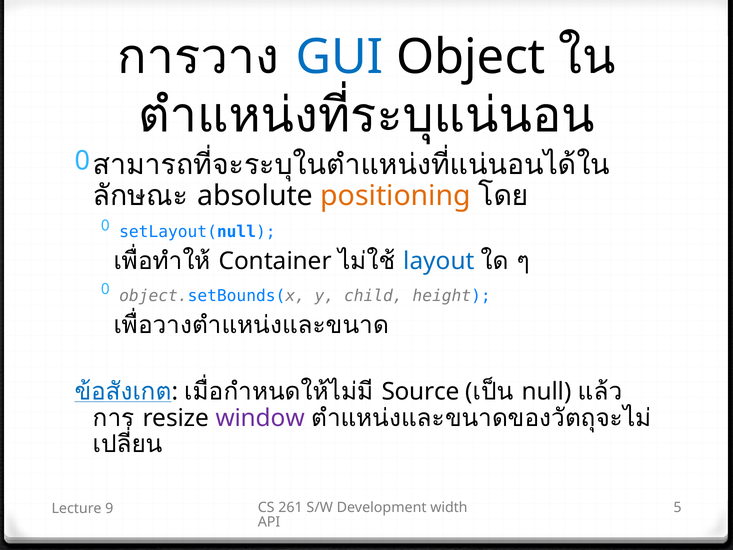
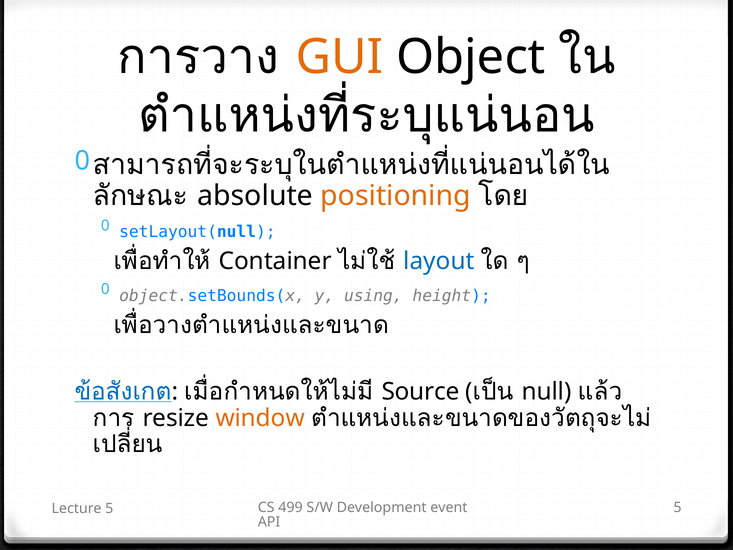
GUI colour: blue -> orange (340, 57)
child: child -> using (373, 296)
window colour: purple -> orange (260, 418)
261: 261 -> 499 (291, 507)
width: width -> event (449, 507)
Lecture 9: 9 -> 5 (109, 509)
